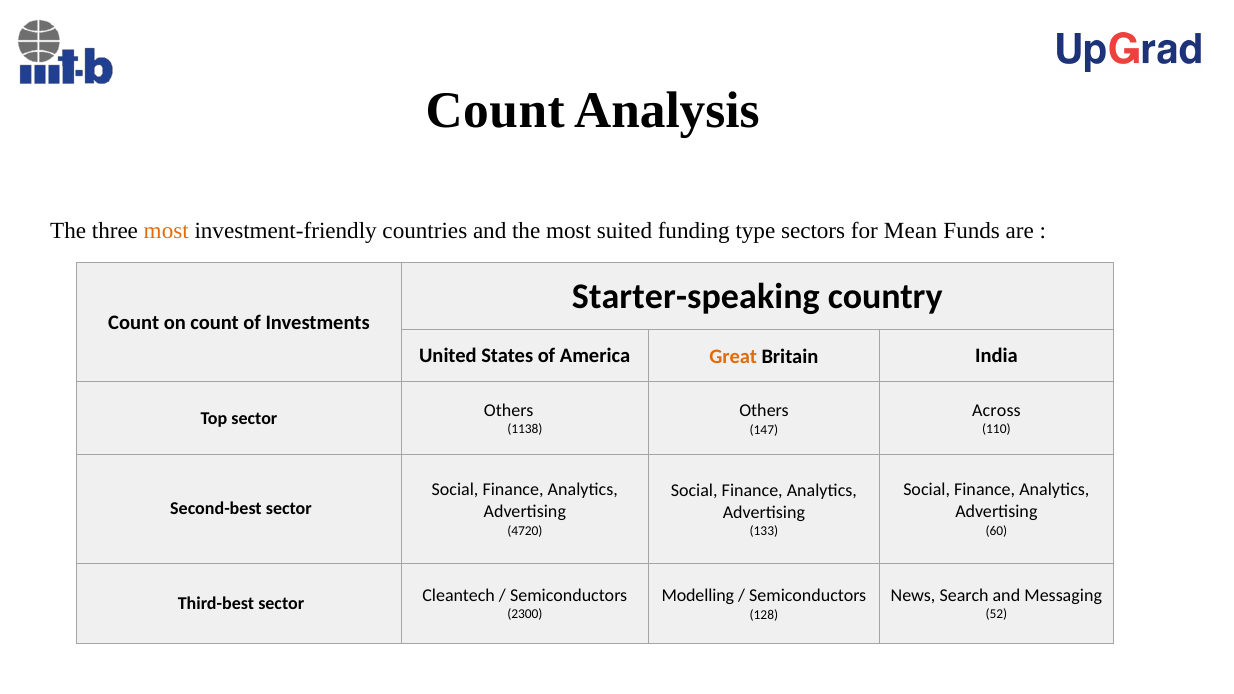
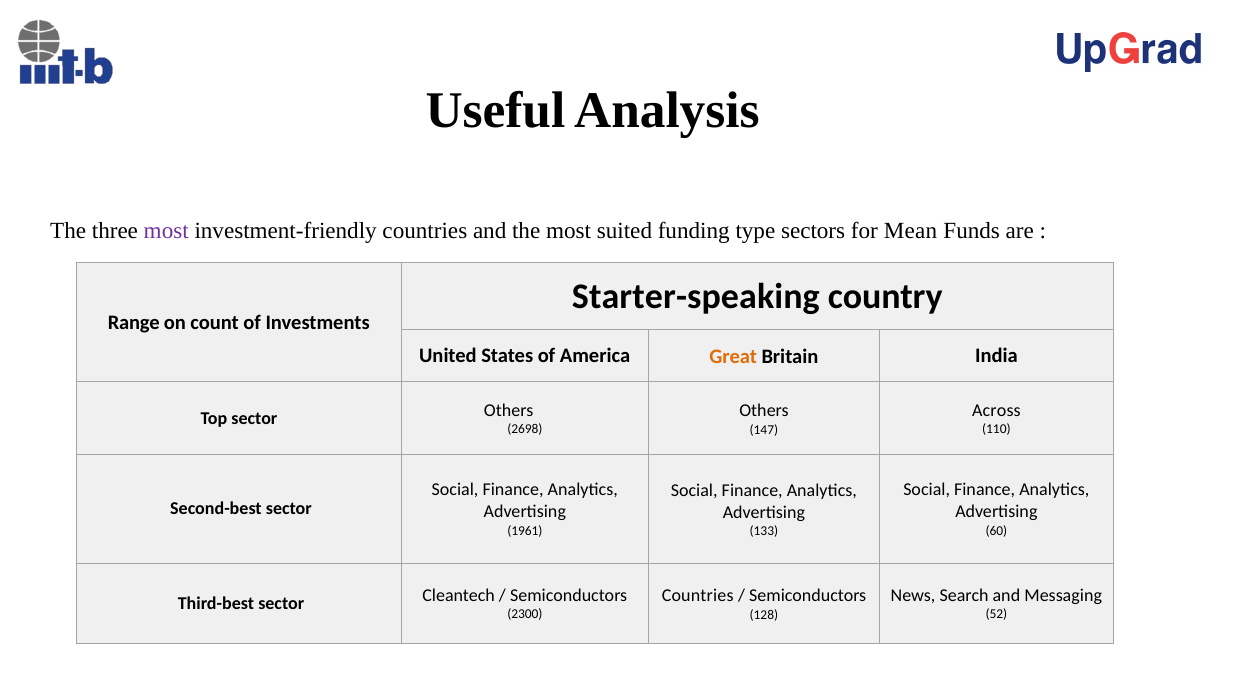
Count: Count -> Useful (495, 111)
most colour: orange -> purple (166, 231)
Count: Count -> Range (134, 322)
1138: 1138 -> 2698 (525, 429)
4720: 4720 -> 1961 (525, 531)
Modelling: Modelling -> Countries (698, 596)
